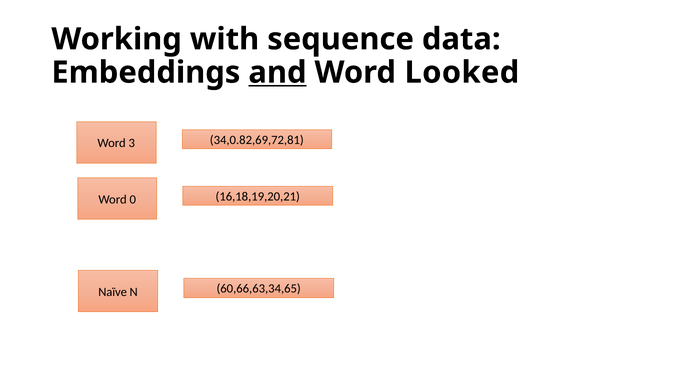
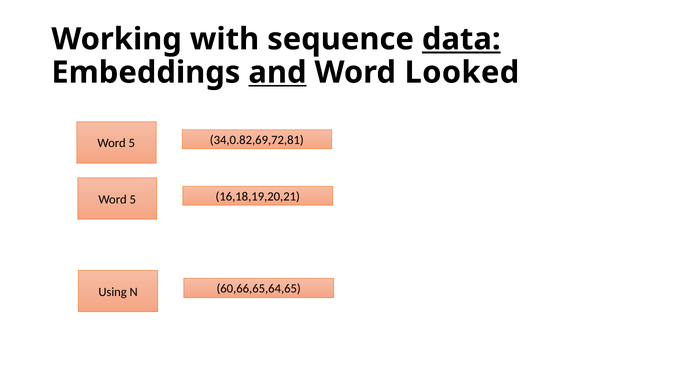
data underline: none -> present (461, 39)
3: 3 -> 5 (132, 144)
0: 0 -> 5 (133, 200)
Naïve: Naïve -> Using (113, 292)
60,66,63,34,65: 60,66,63,34,65 -> 60,66,65,64,65 (259, 289)
